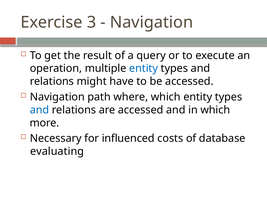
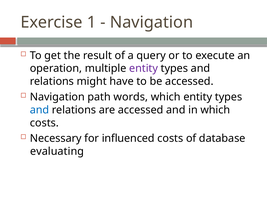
3: 3 -> 1 (91, 22)
entity colour: blue -> purple (144, 68)
where: where -> words (131, 97)
more: more -> costs (44, 122)
